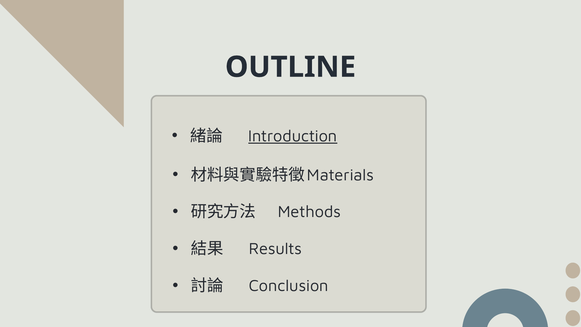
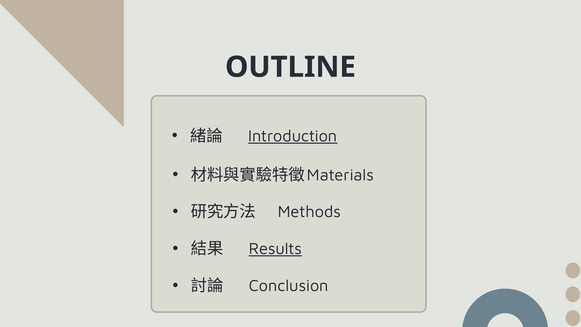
Results underline: none -> present (275, 249)
